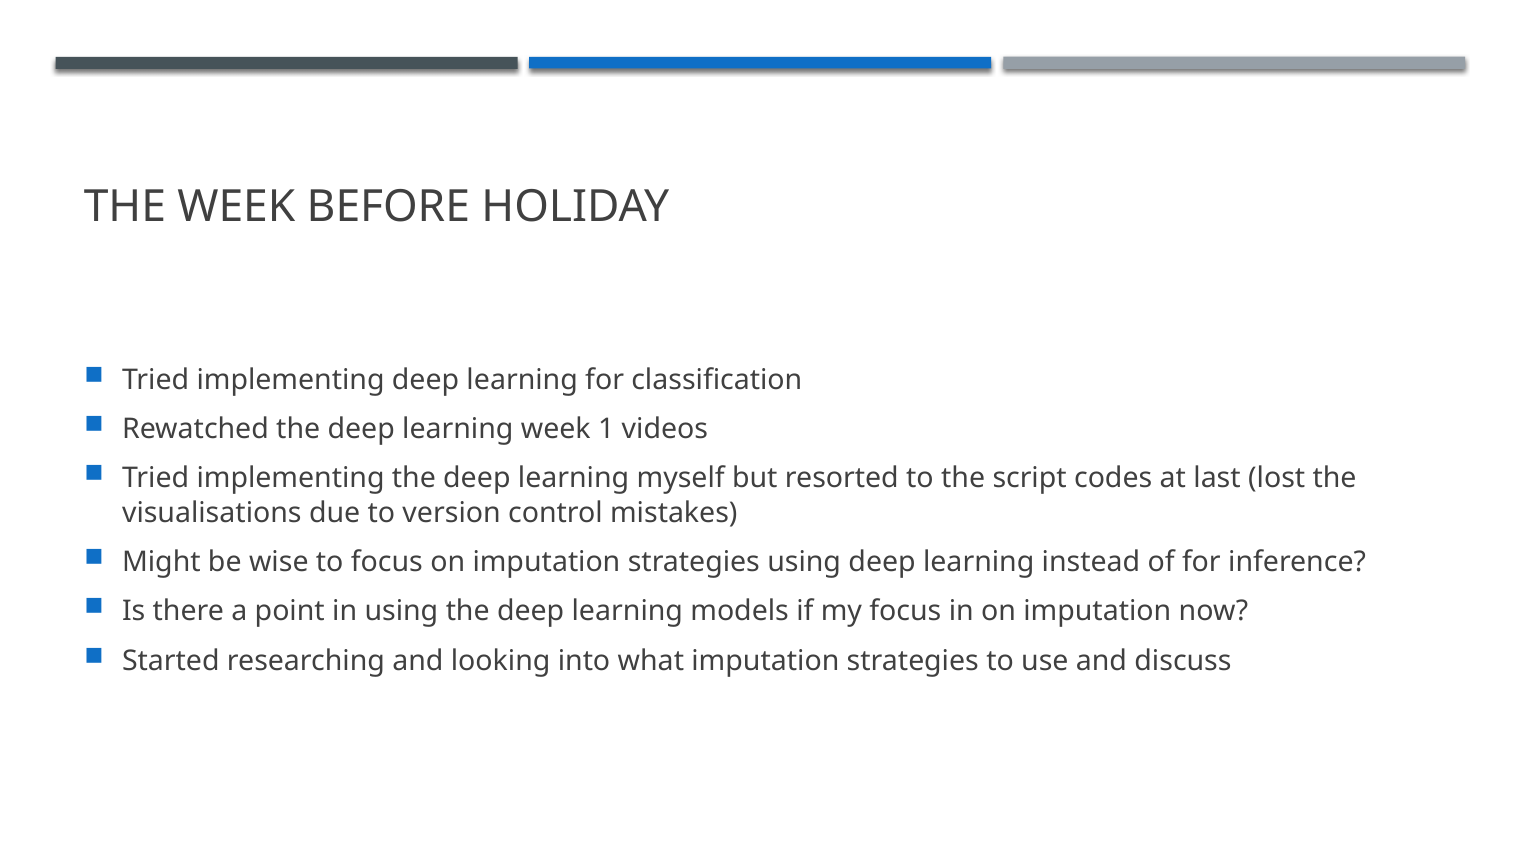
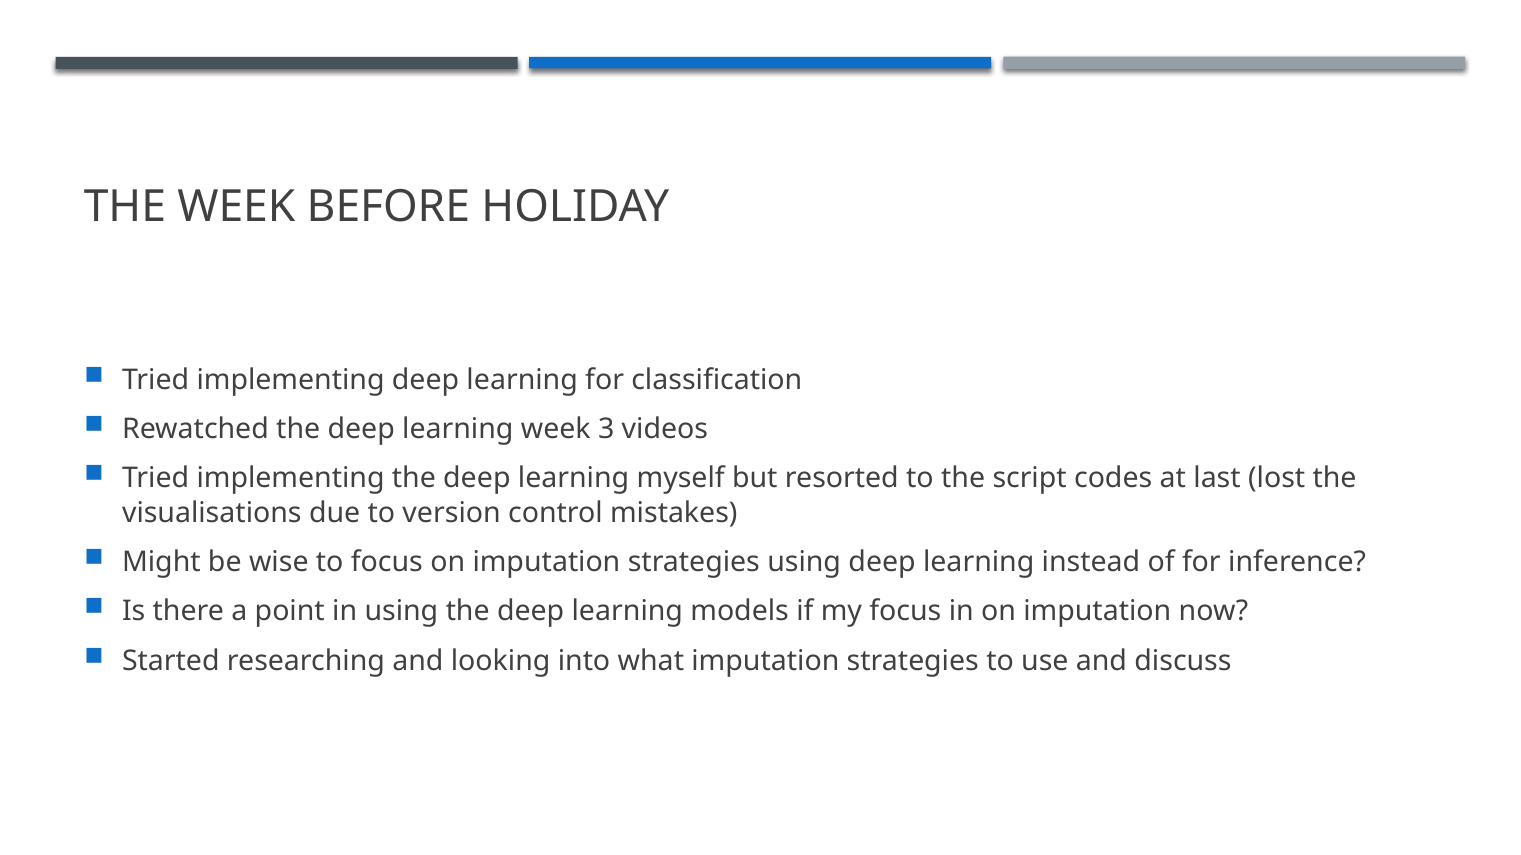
1: 1 -> 3 (606, 429)
